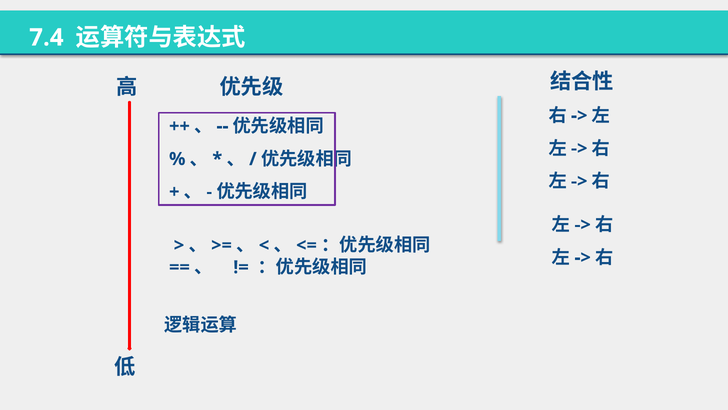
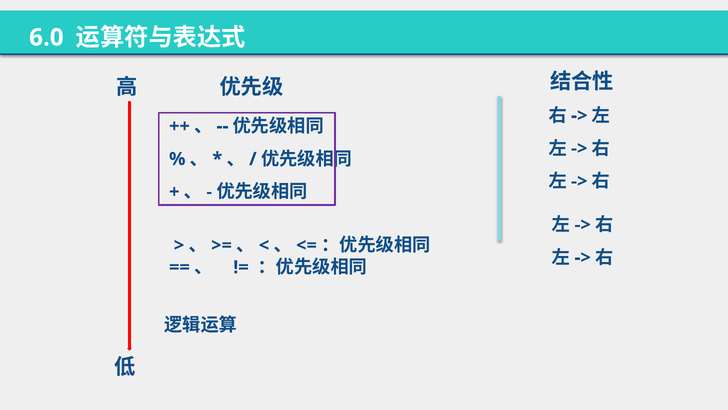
7.4: 7.4 -> 6.0 (46, 37)
